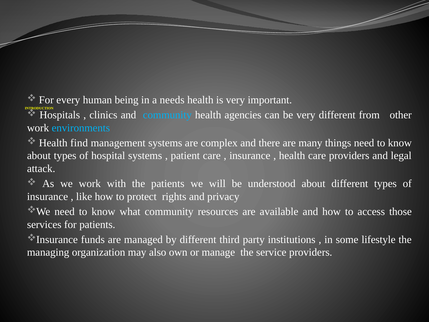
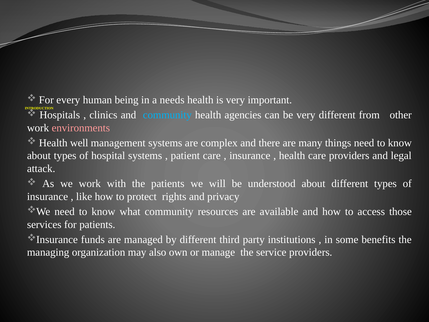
environments colour: light blue -> pink (81, 128)
find: find -> well (79, 143)
lifestyle: lifestyle -> benefits (378, 239)
